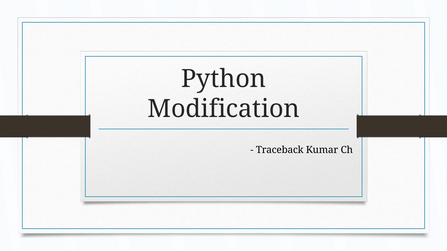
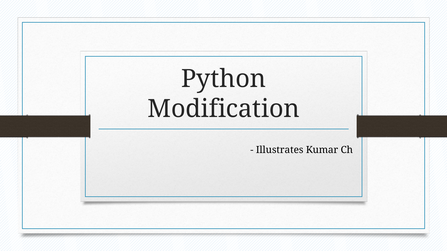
Traceback: Traceback -> Illustrates (280, 150)
